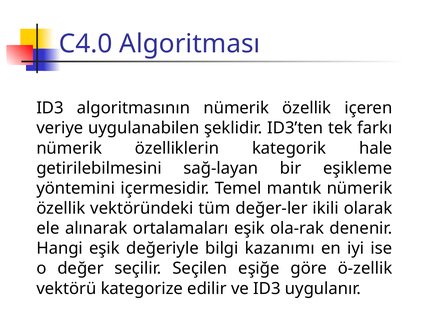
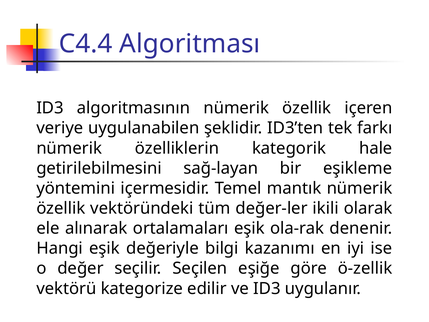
C4.0: C4.0 -> C4.4 (86, 44)
